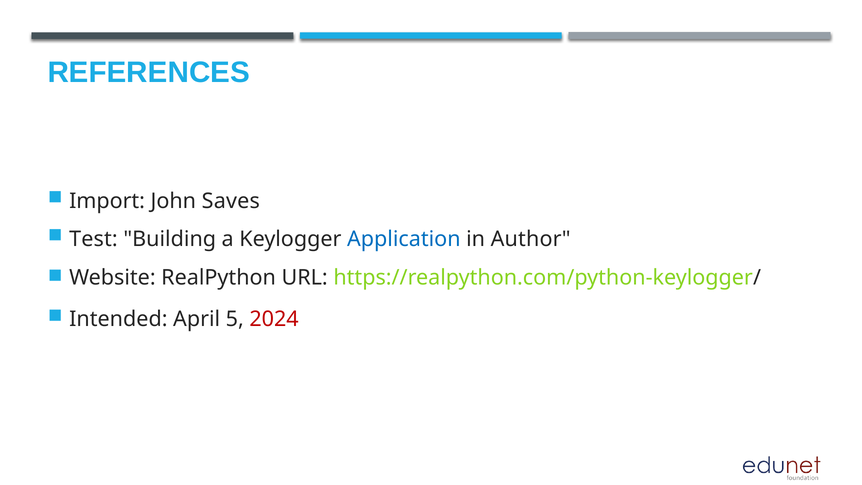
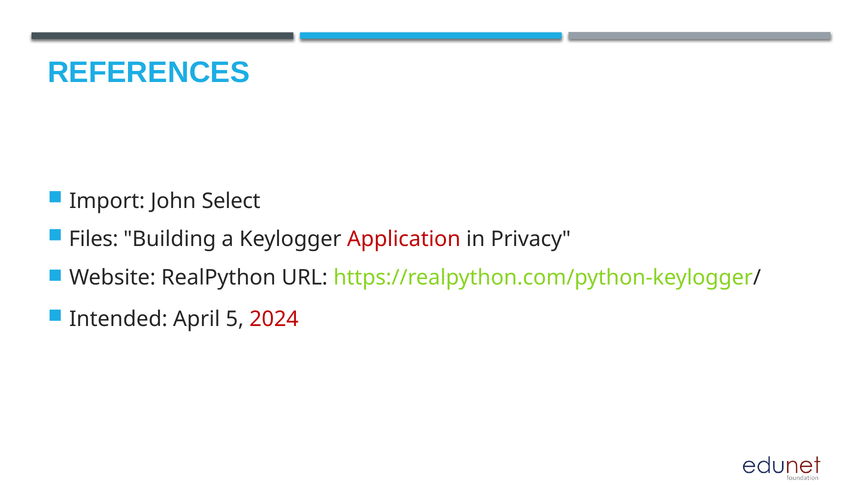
Saves: Saves -> Select (231, 201)
Test: Test -> Files (94, 239)
Application colour: blue -> red (404, 239)
Author: Author -> Privacy (531, 239)
